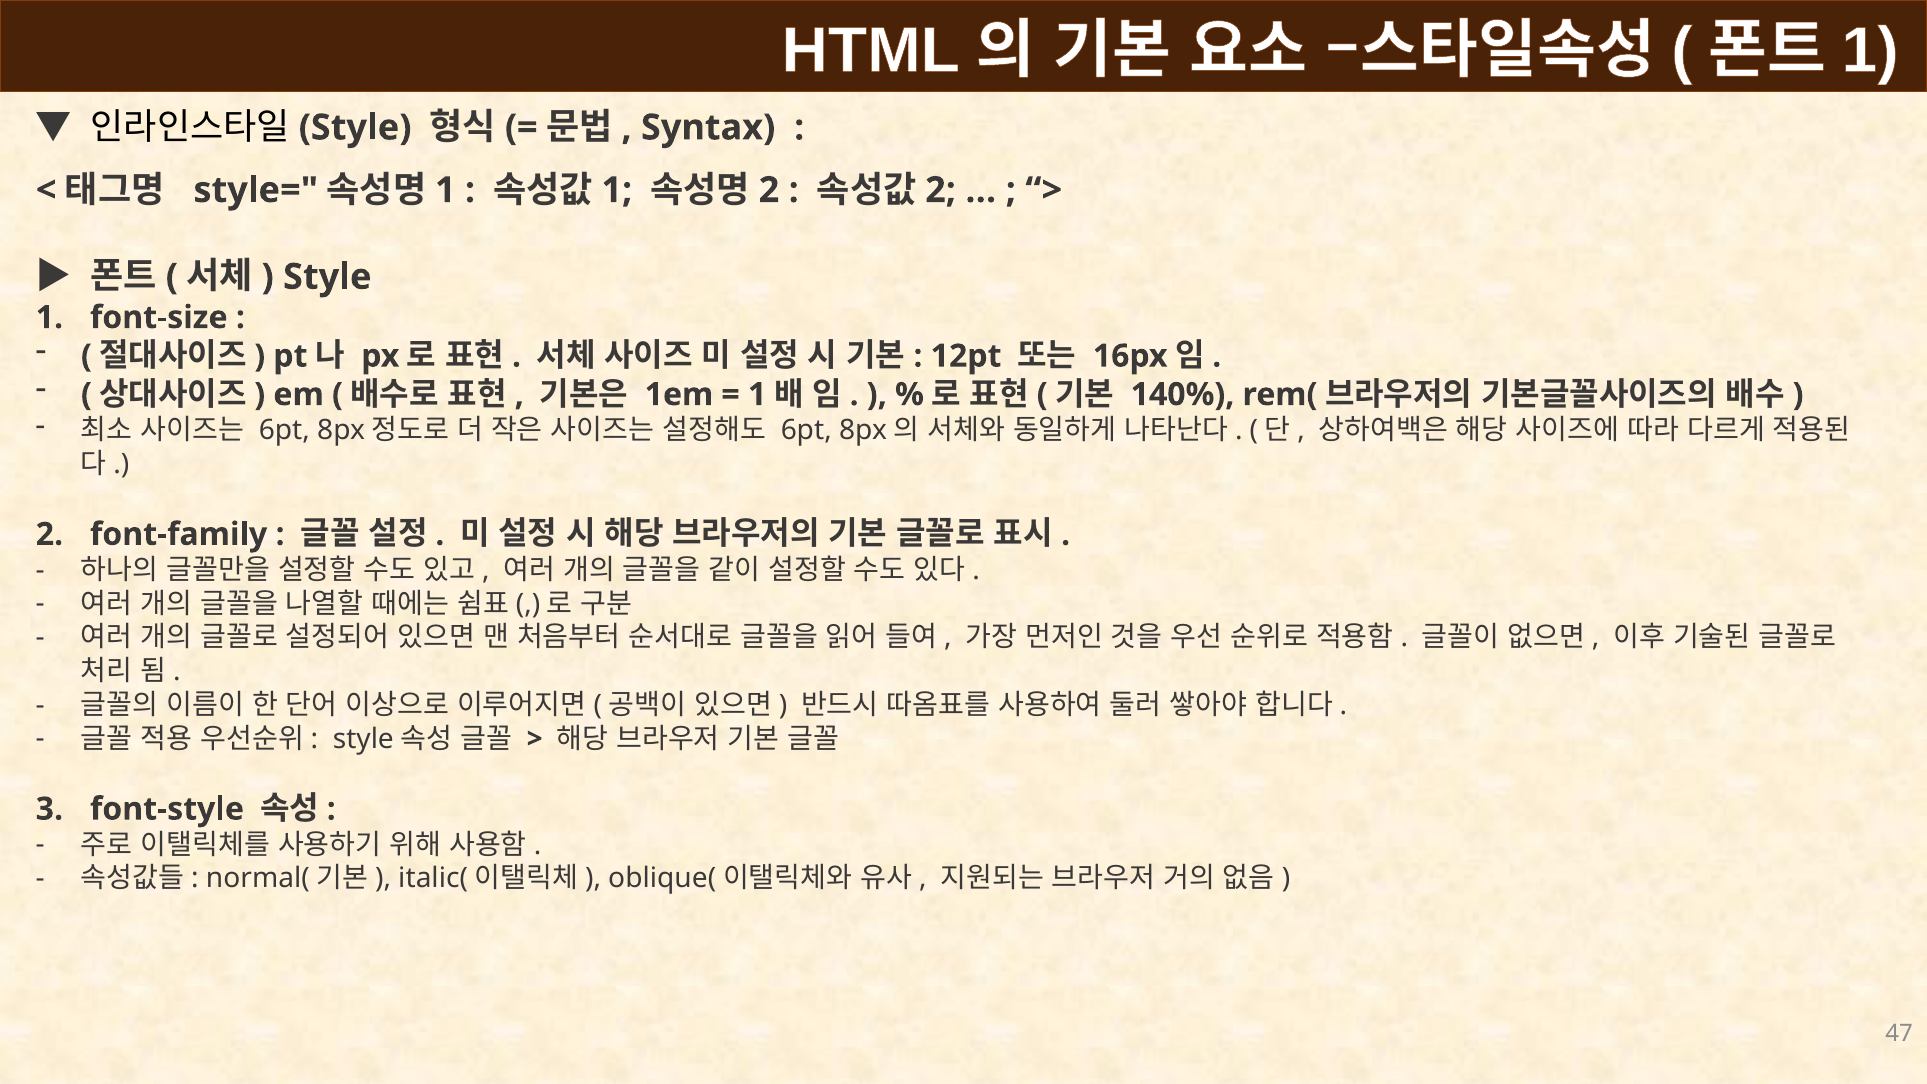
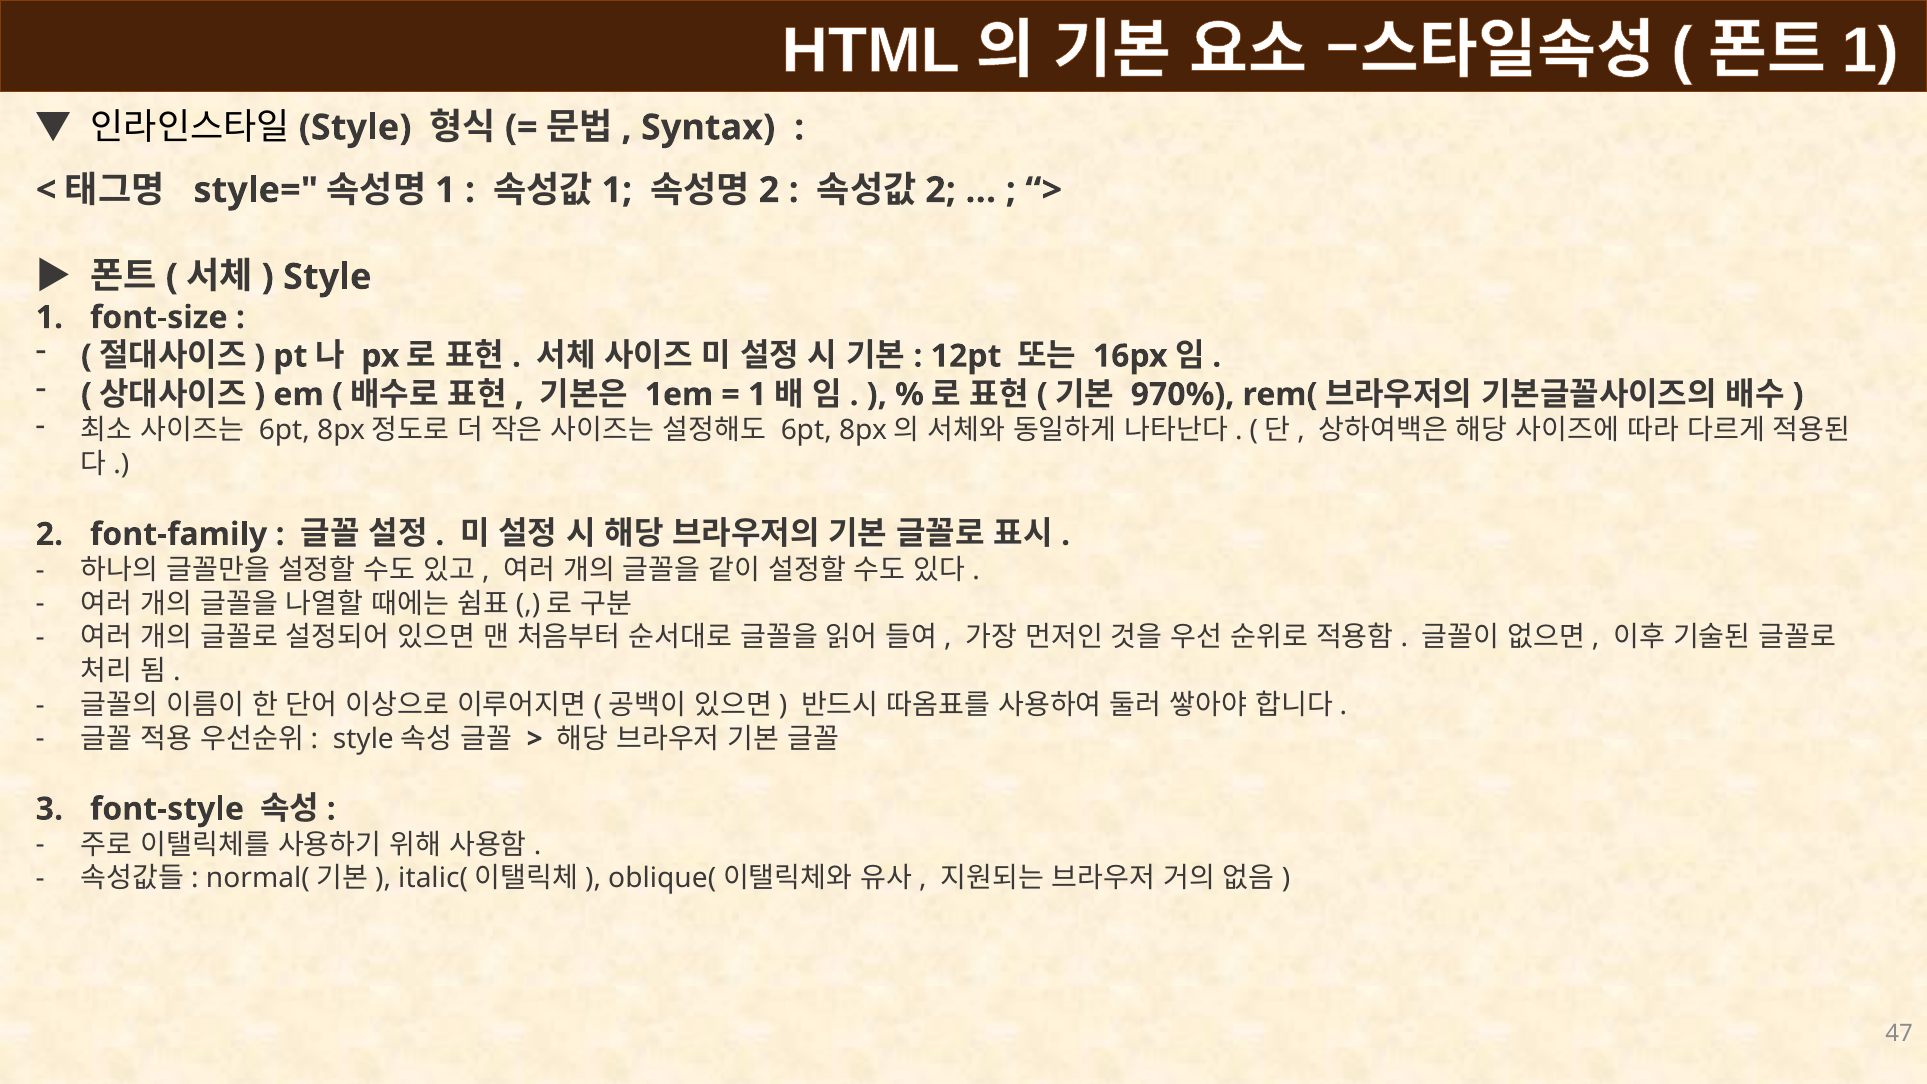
140%: 140% -> 970% (1183, 395)
